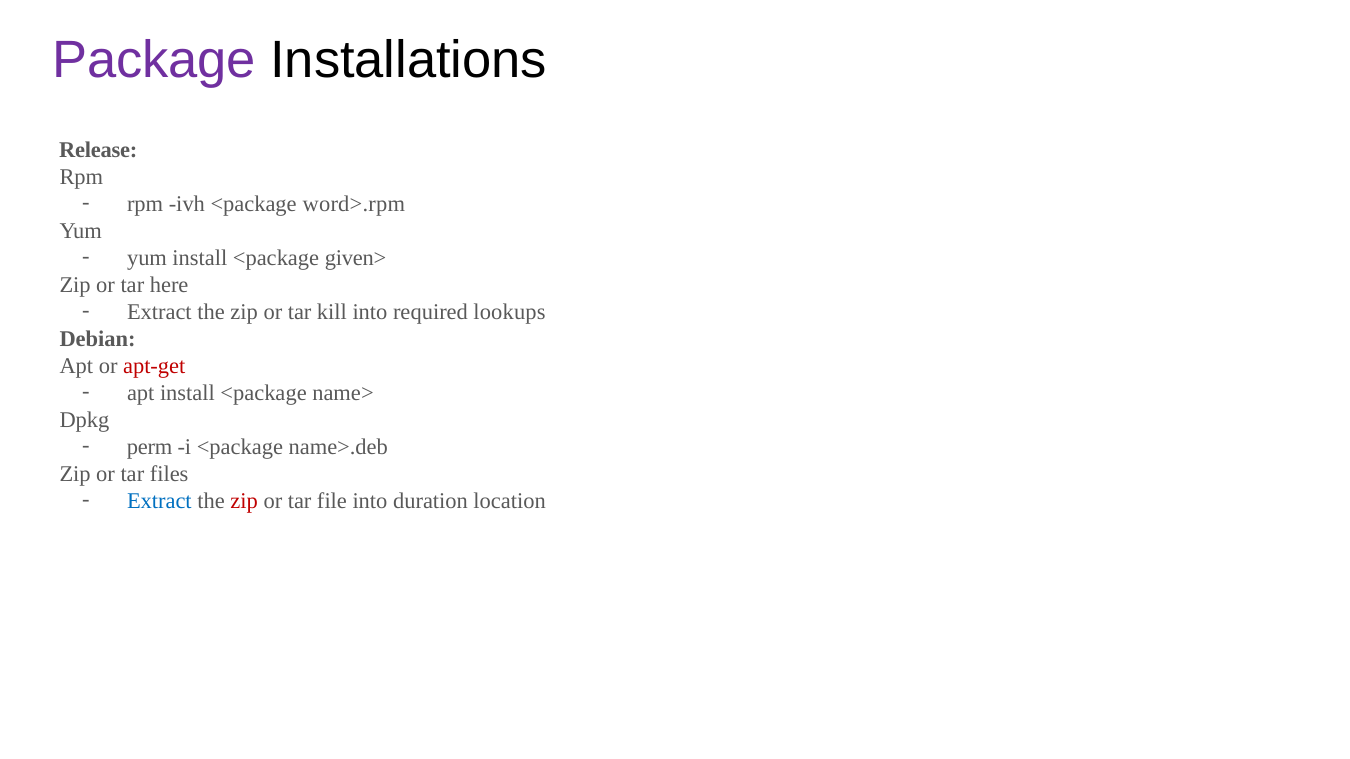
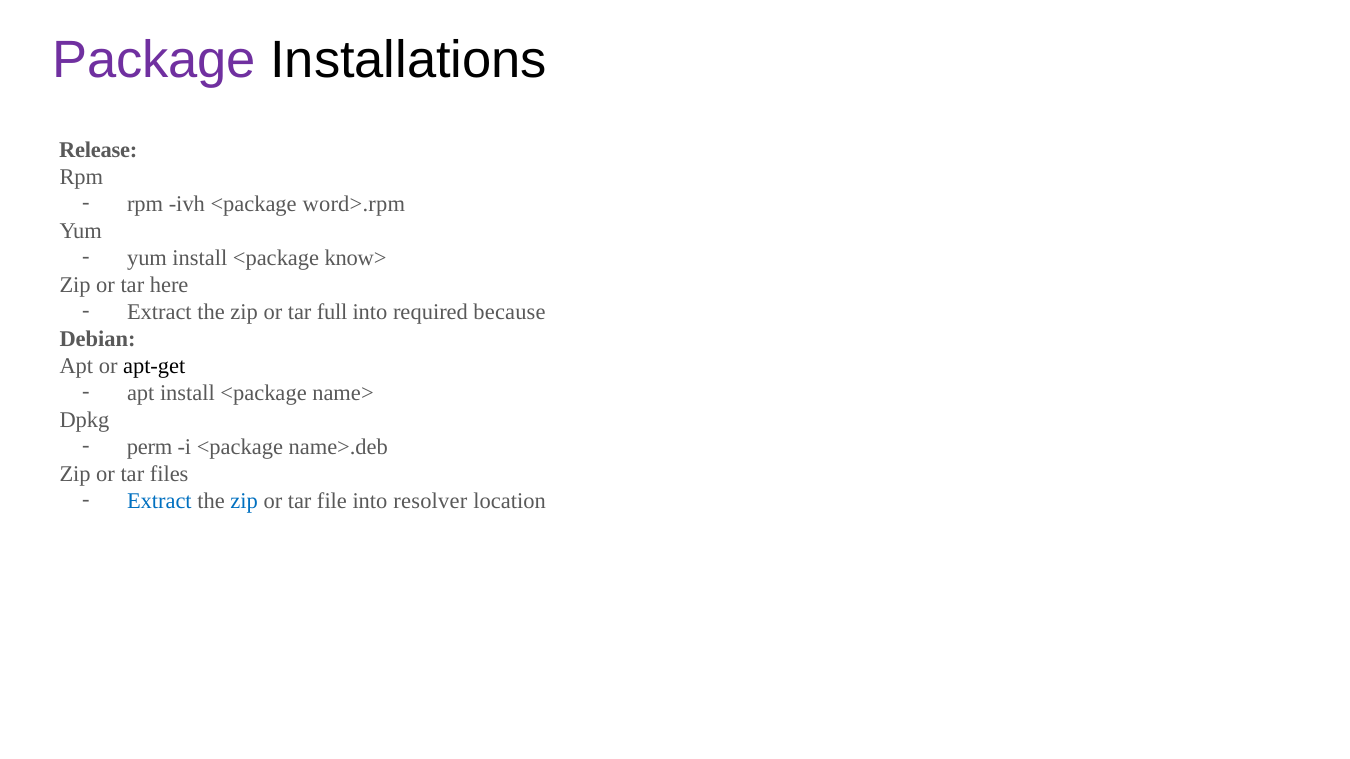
given>: given> -> know> (356, 258)
kill: kill -> full (332, 312)
lookups: lookups -> because (510, 312)
apt-get colour: red -> black (154, 366)
zip colour: red -> blue (244, 501)
duration: duration -> resolver (430, 501)
